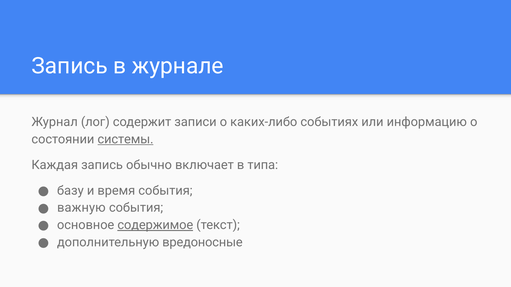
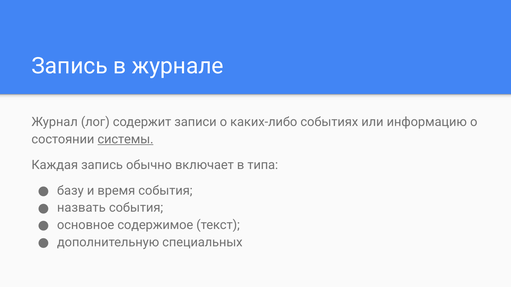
важную: важную -> назвать (81, 208)
содержимое underline: present -> none (155, 225)
вредоносные: вредоносные -> специальных (202, 243)
